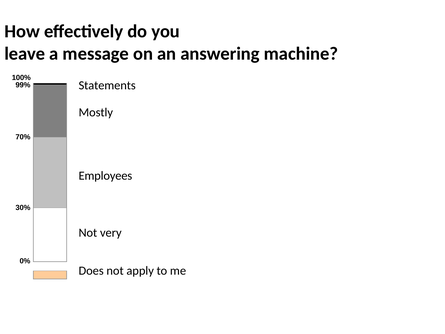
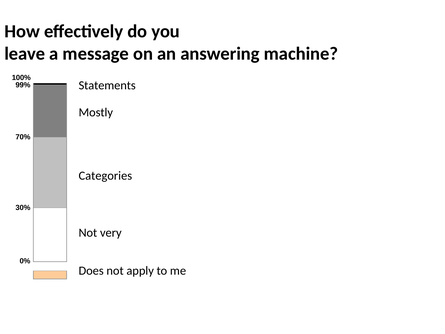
Employees: Employees -> Categories (105, 176)
